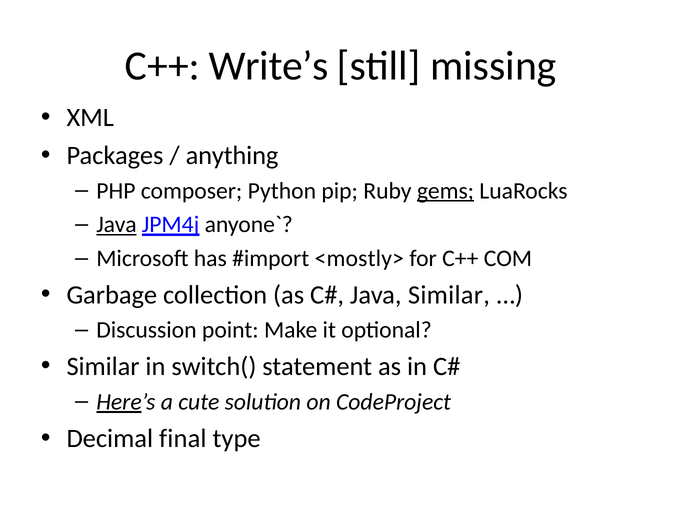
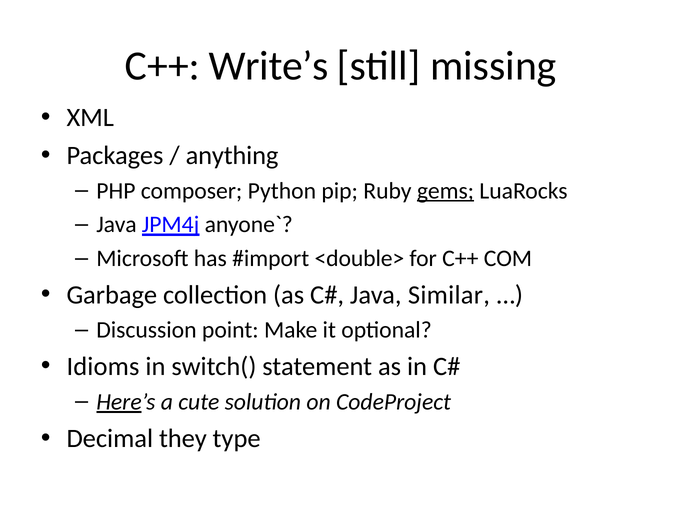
Java underline: present -> none (116, 225)
<mostly>: <mostly> -> <double> (359, 259)
Similar: Similar -> Idioms (103, 367)
final: final -> they (183, 439)
